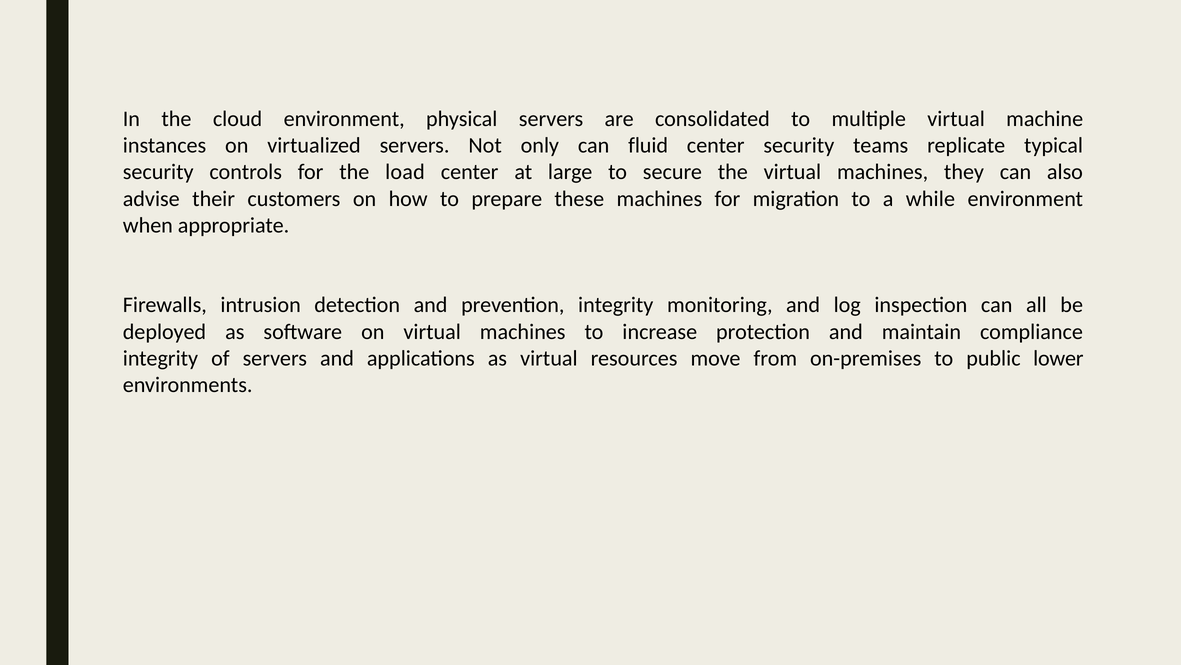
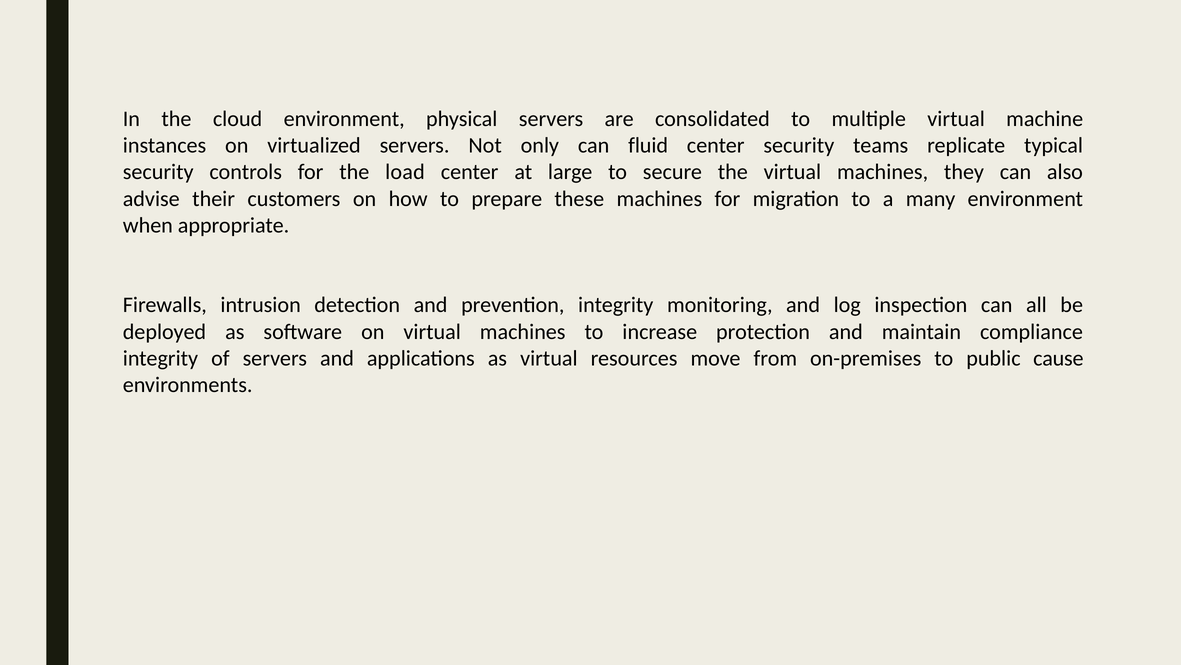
while: while -> many (931, 199)
lower: lower -> cause (1058, 358)
